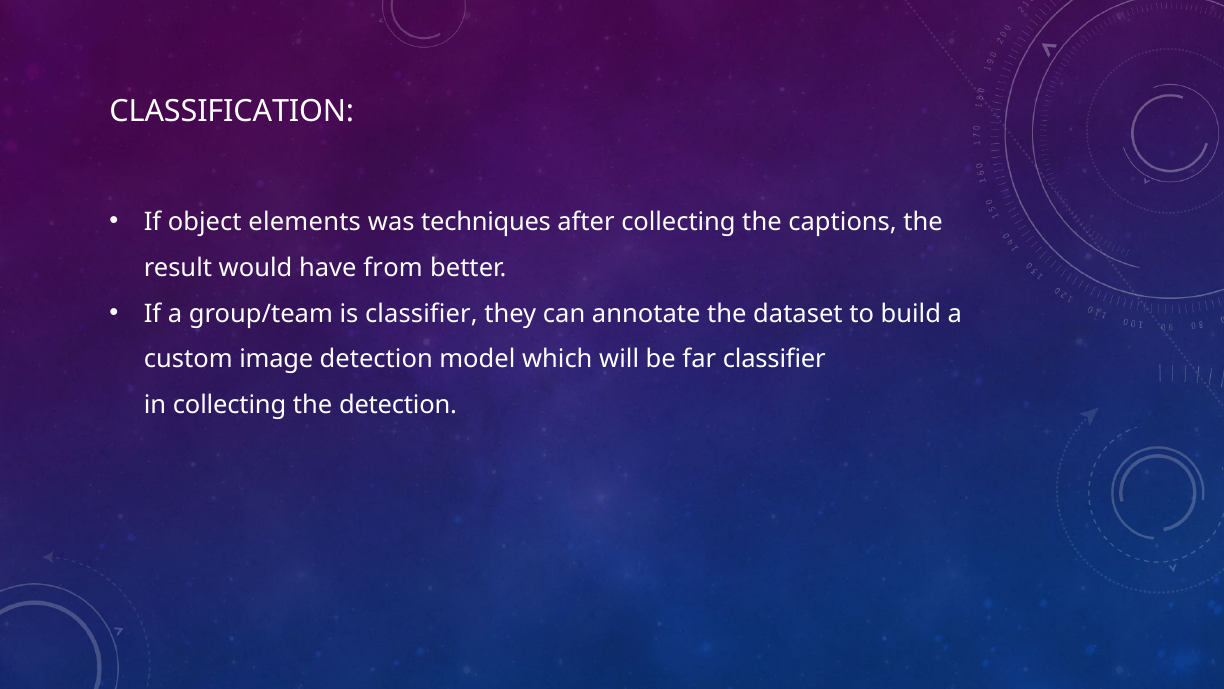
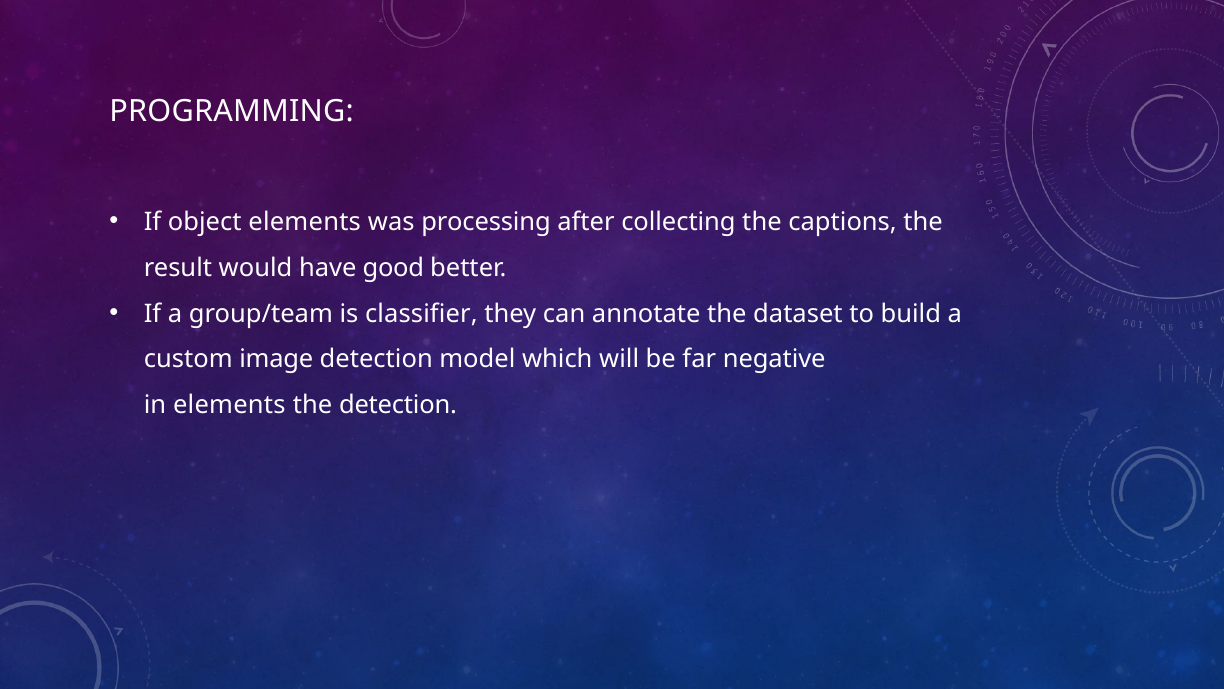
CLASSIFICATION: CLASSIFICATION -> PROGRAMMING (232, 112)
techniques: techniques -> processing (486, 222)
from: from -> good (393, 267)
far classifier: classifier -> negative (774, 359)
in collecting: collecting -> elements (229, 405)
